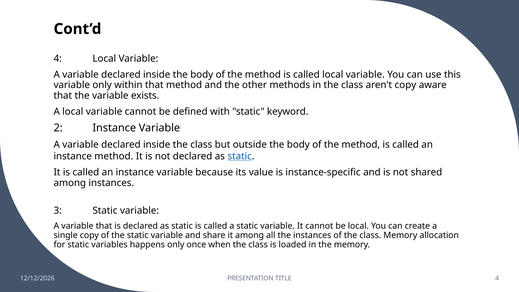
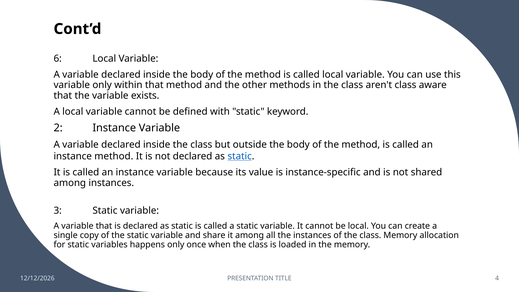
4: 4 -> 6 (58, 59)
aren't copy: copy -> class (405, 85)
